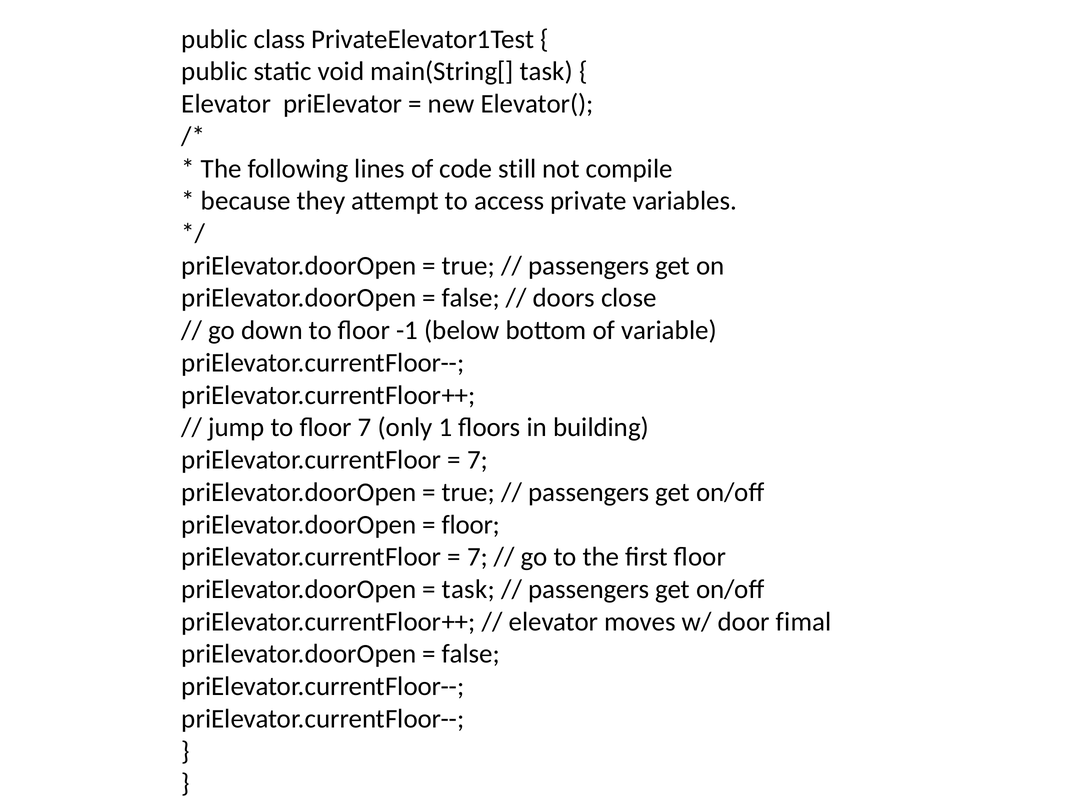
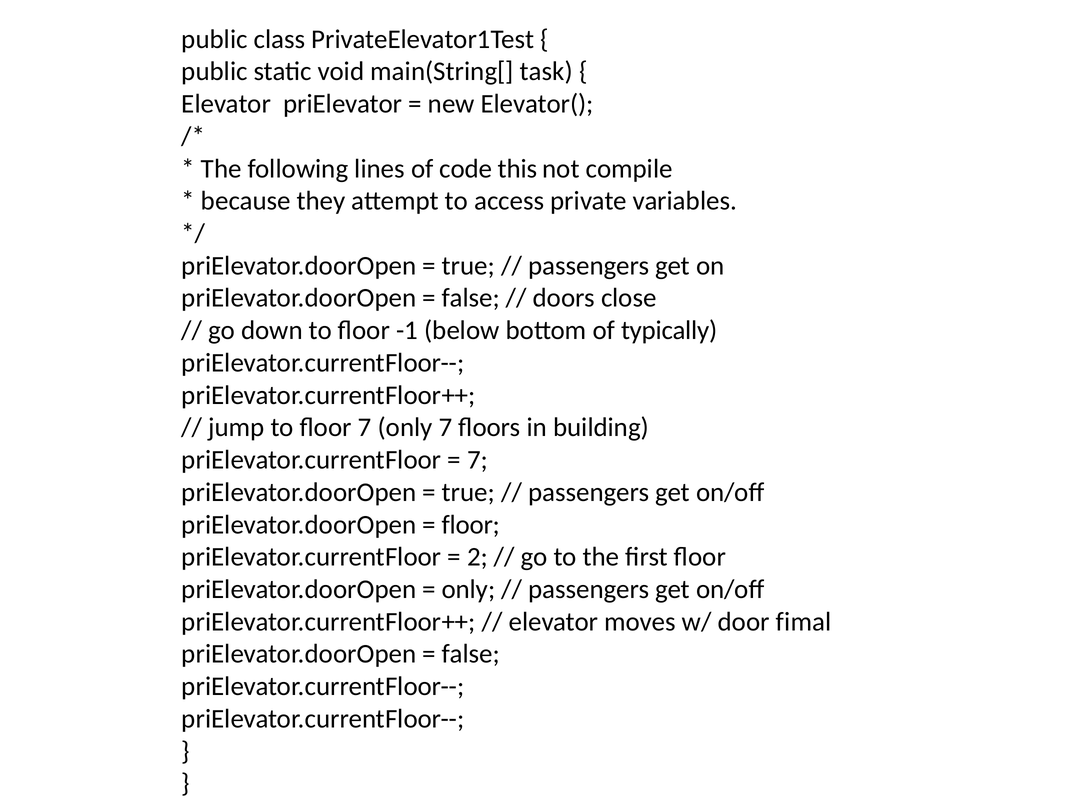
still: still -> this (518, 169)
variable: variable -> typically (669, 331)
only 1: 1 -> 7 (445, 428)
7: 7 -> 2 (477, 557)
task: task -> only (469, 590)
